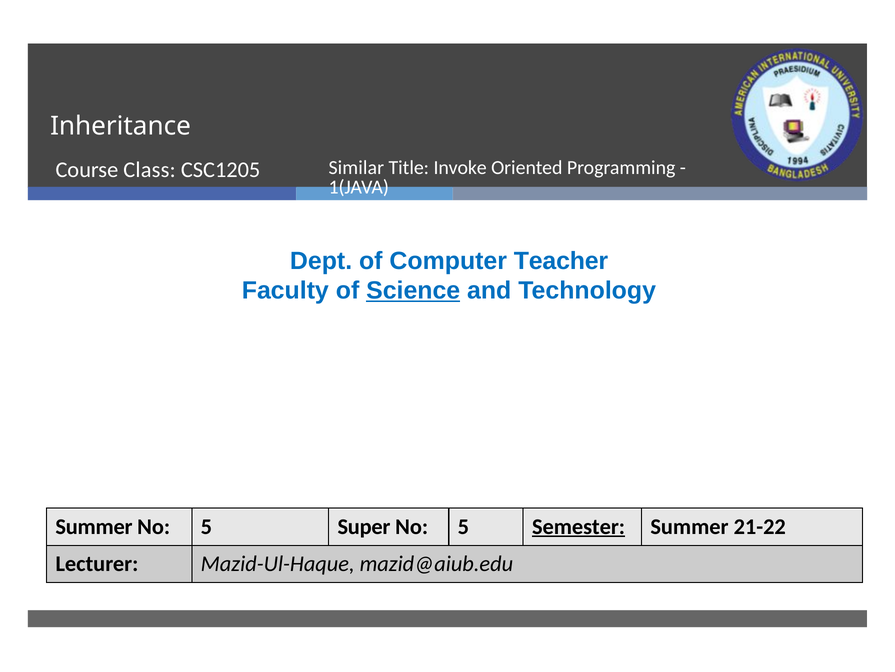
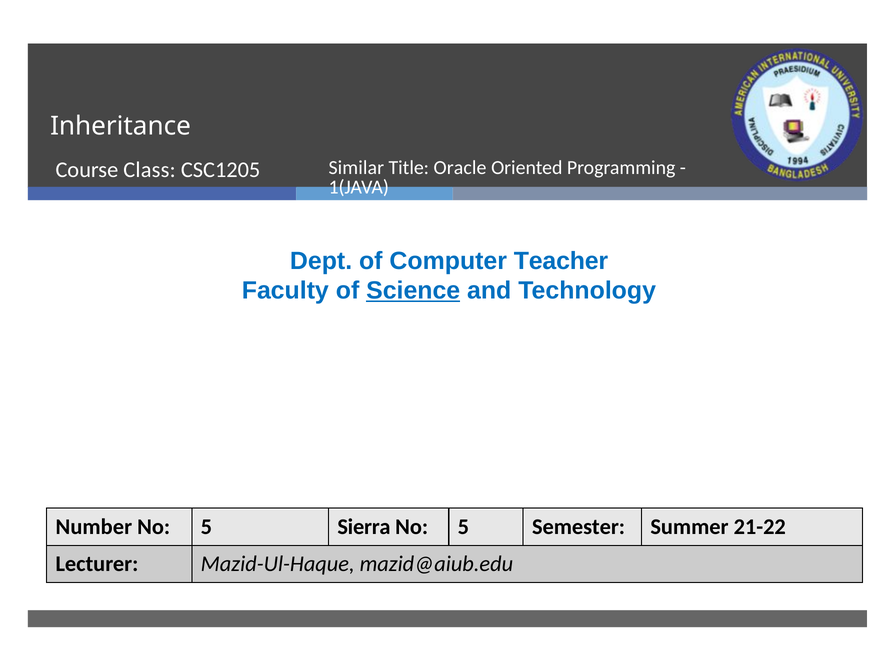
Invoke: Invoke -> Oracle (460, 167)
Summer: Summer -> Number (94, 526)
Super: Super -> Sierra (364, 526)
Semester underline: present -> none (579, 526)
